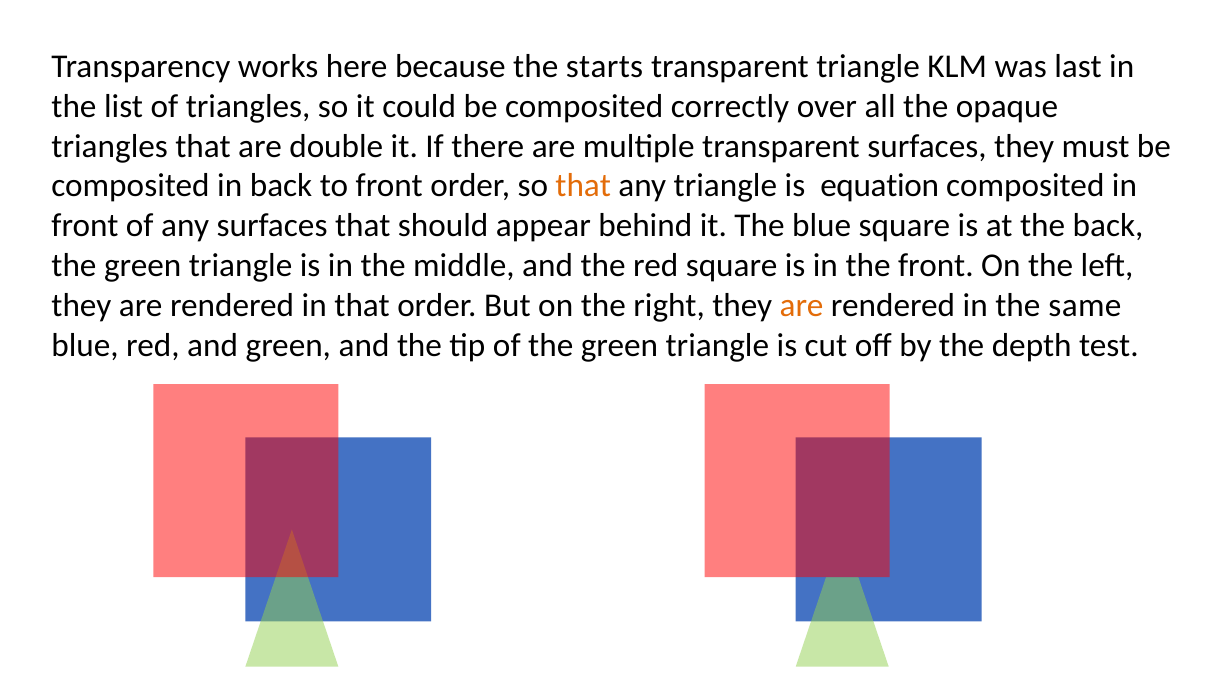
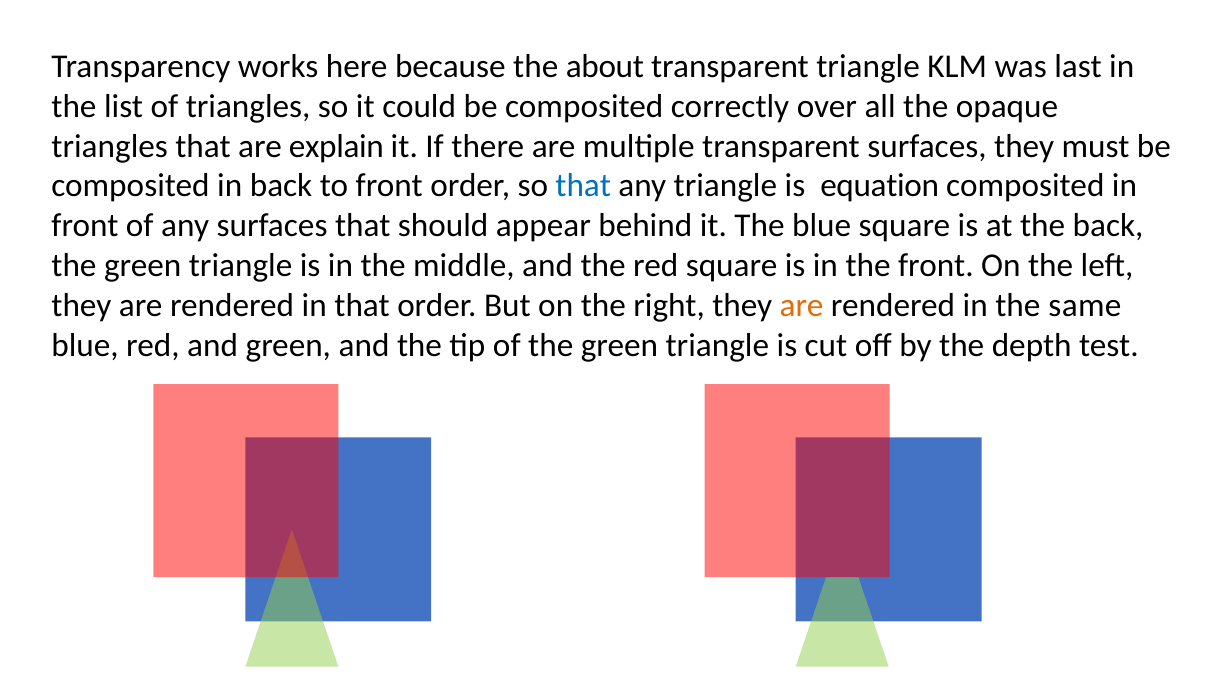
starts: starts -> about (605, 66)
double: double -> explain (336, 146)
that colour: orange -> blue (583, 186)
